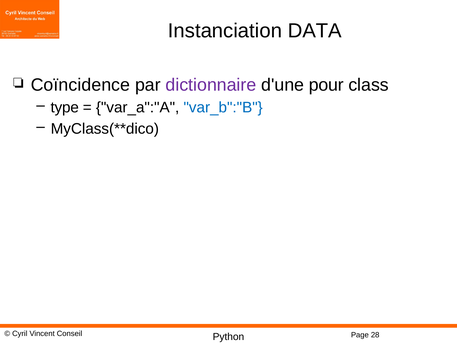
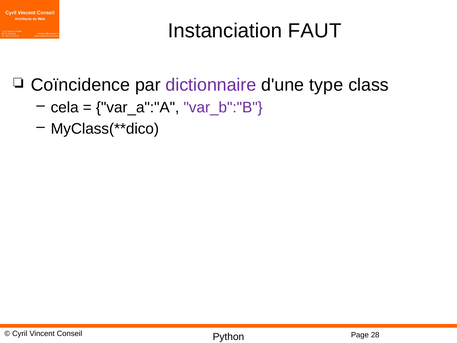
DATA: DATA -> FAUT (315, 31)
pour: pour -> type (326, 85)
type: type -> cela (65, 107)
var_b":"B colour: blue -> purple (223, 107)
